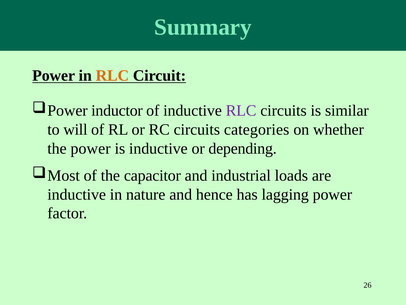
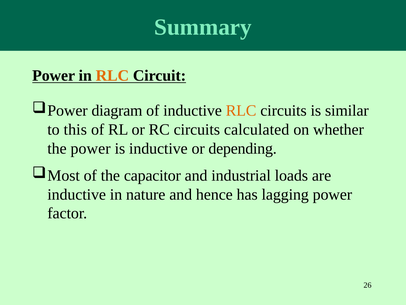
inductor: inductor -> diagram (117, 110)
RLC colour: purple -> orange (241, 110)
will: will -> this (75, 129)
categories: categories -> calculated (257, 129)
